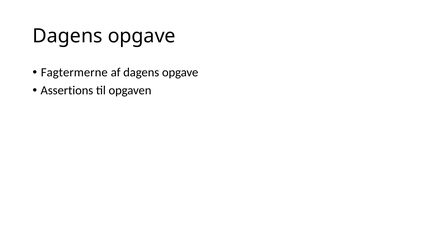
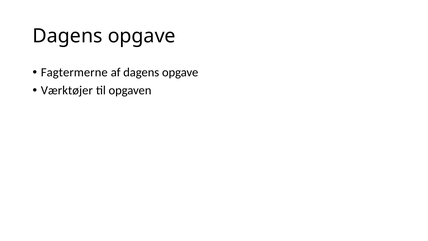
Assertions: Assertions -> Værktøjer (67, 90)
